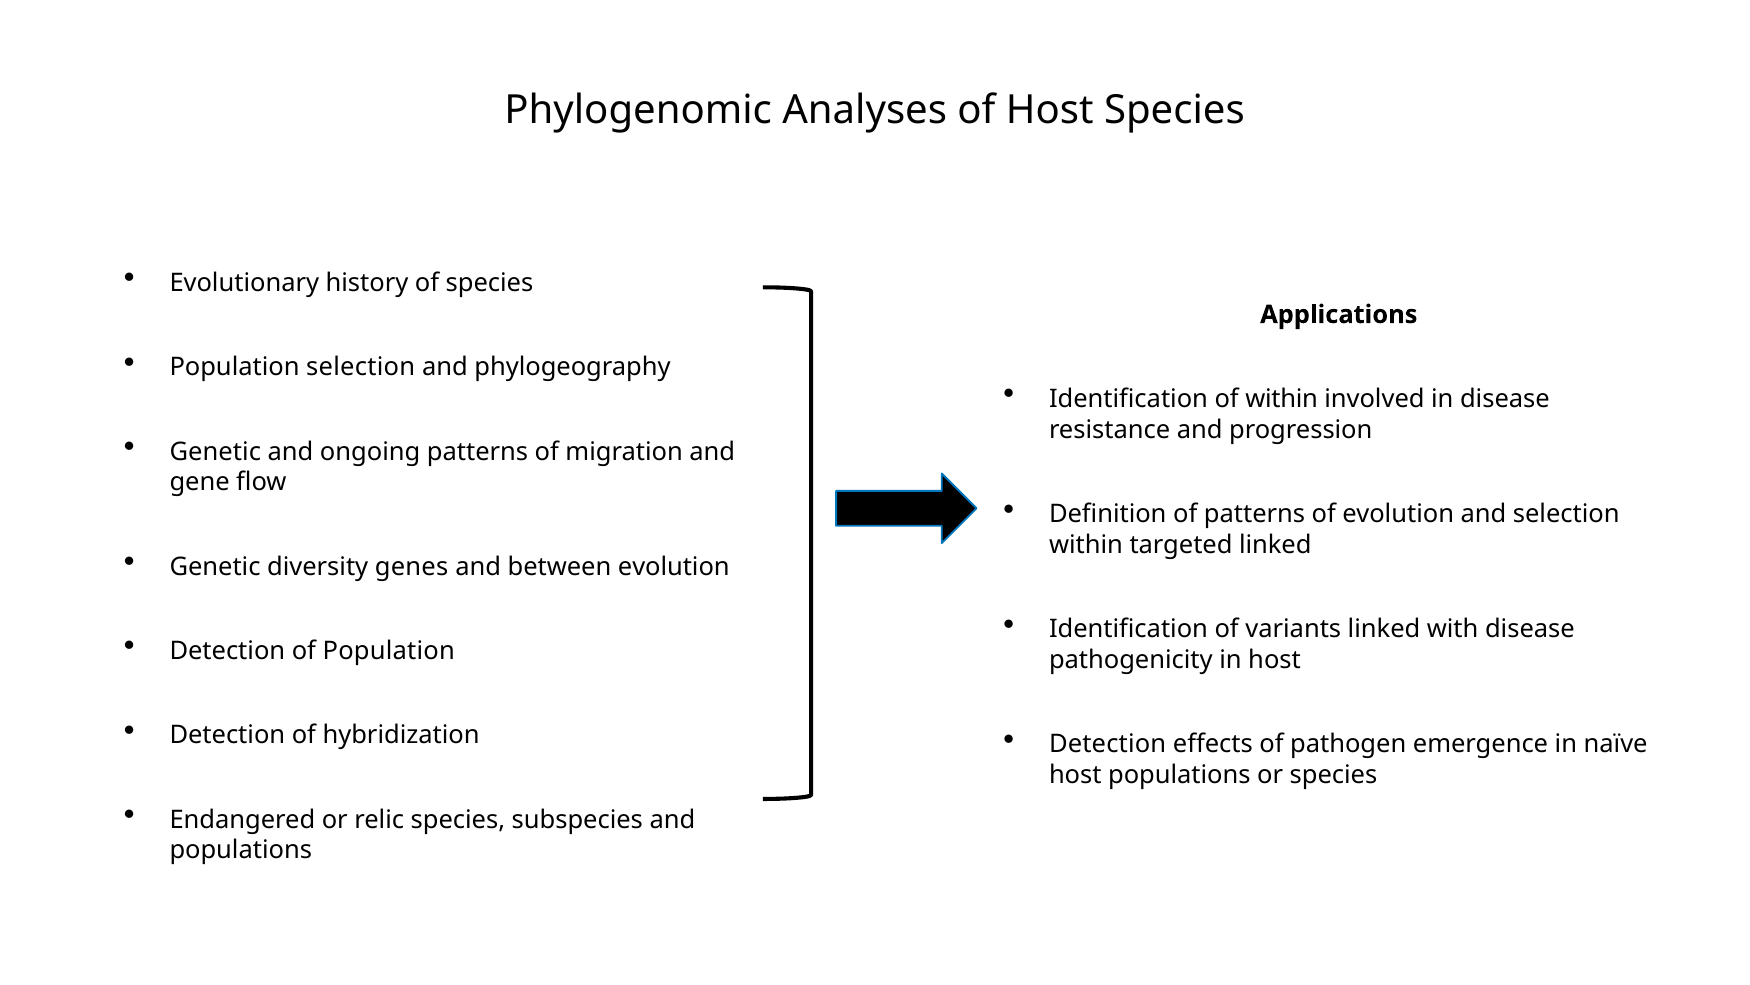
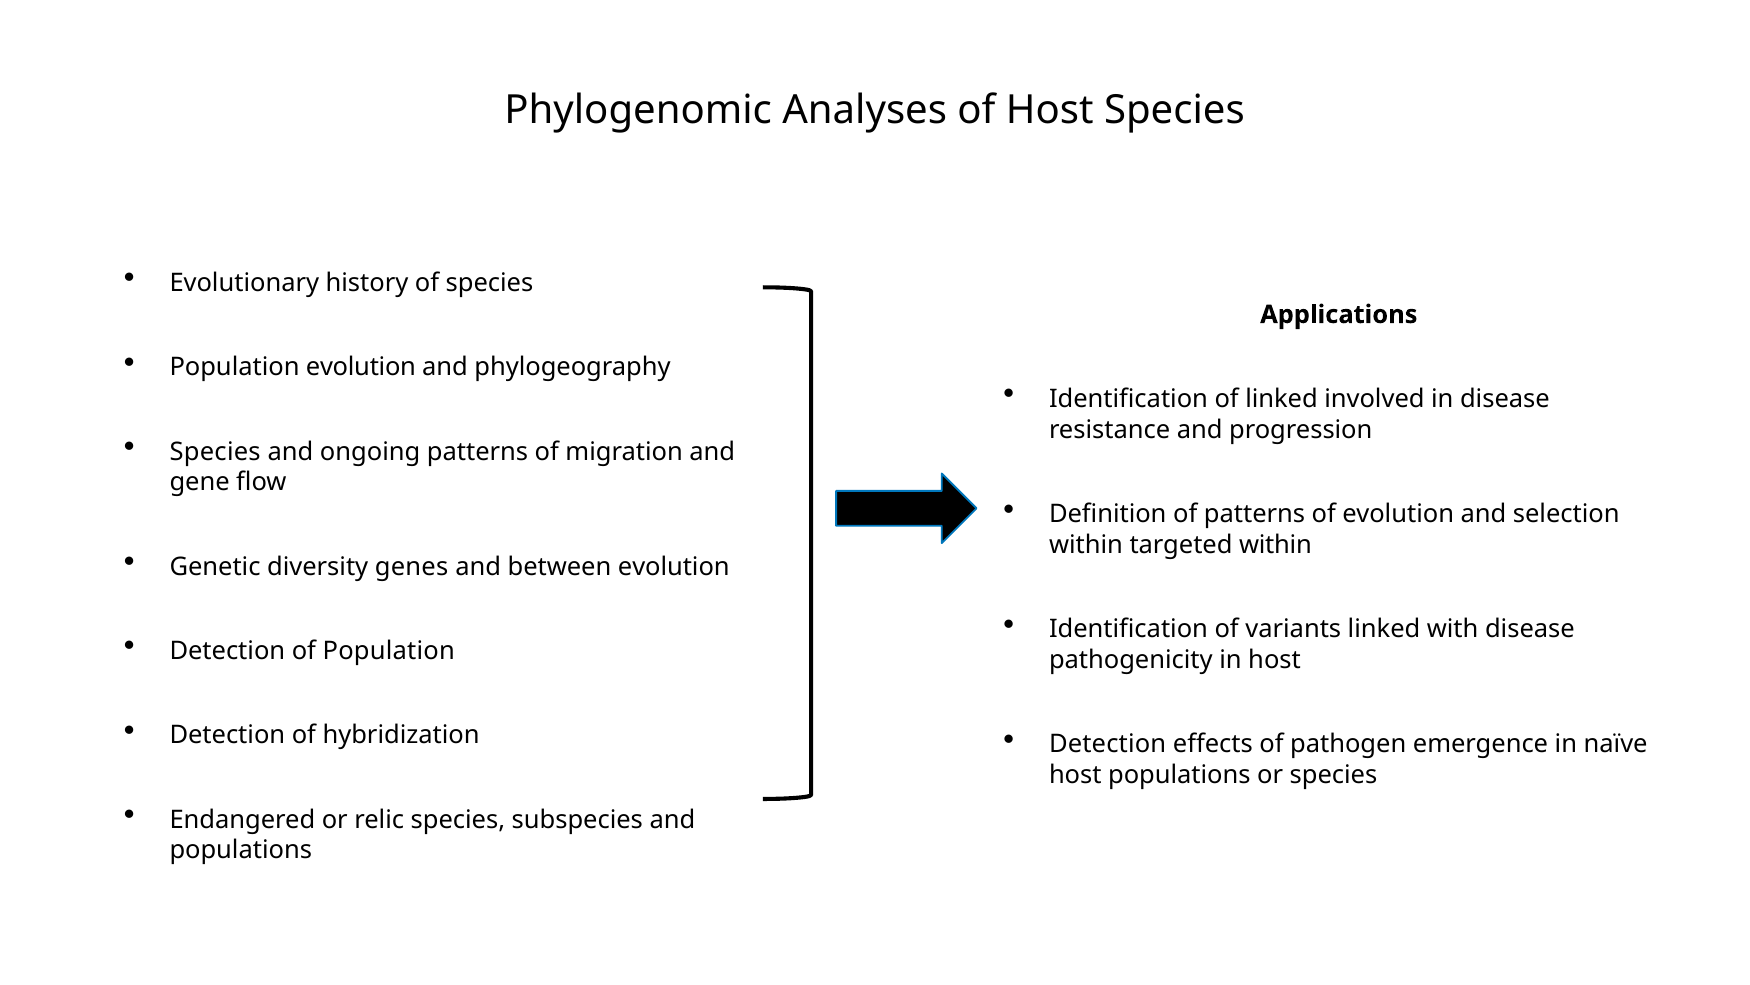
Population selection: selection -> evolution (361, 367)
of within: within -> linked (1282, 399)
Genetic: Genetic -> Species (215, 451)
targeted linked: linked -> within (1275, 545)
